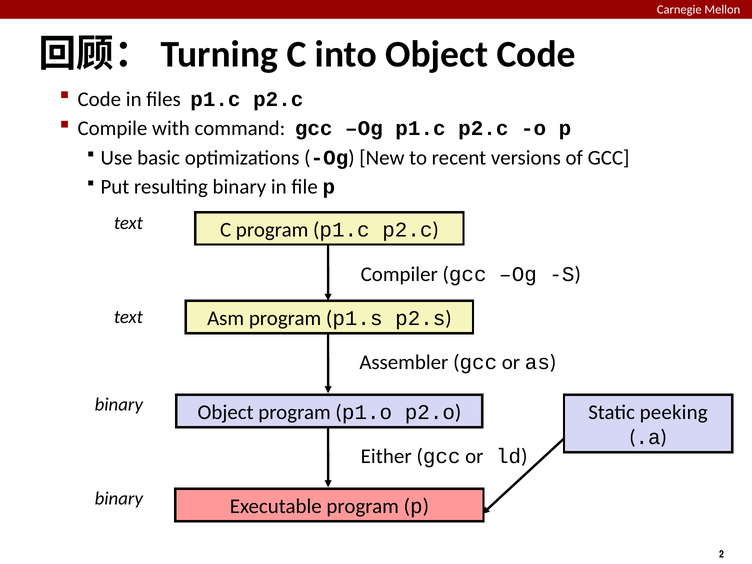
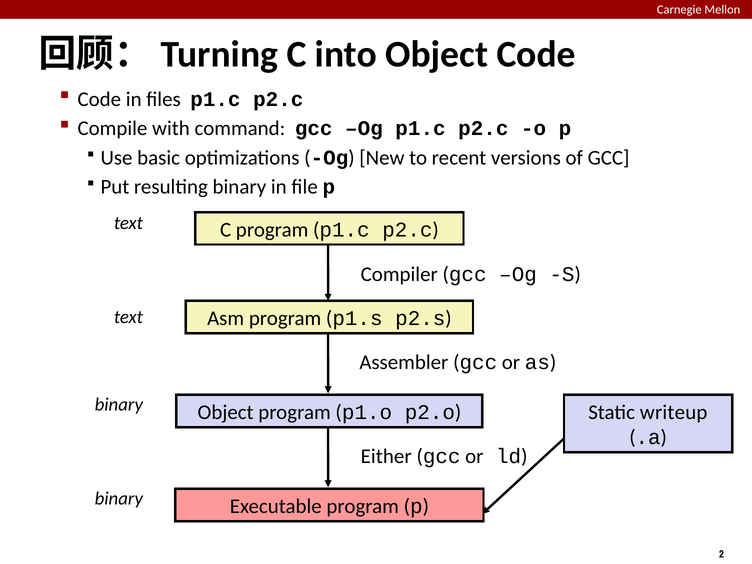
peeking: peeking -> writeup (674, 412)
